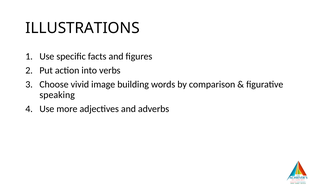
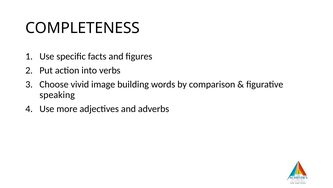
ILLUSTRATIONS: ILLUSTRATIONS -> COMPLETENESS (83, 28)
